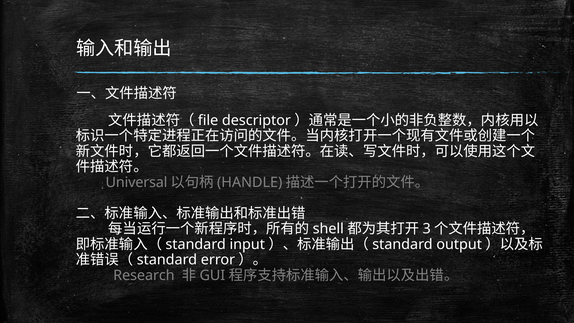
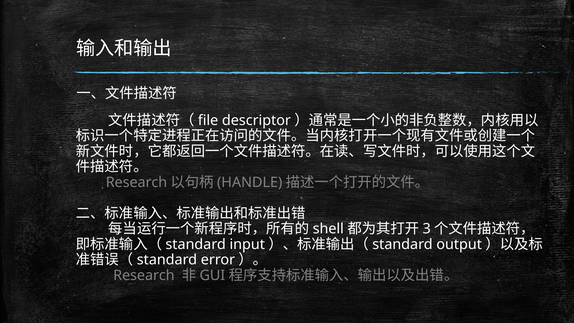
Universal: Universal -> Research (136, 182)
